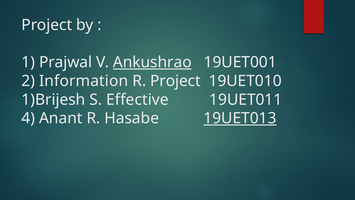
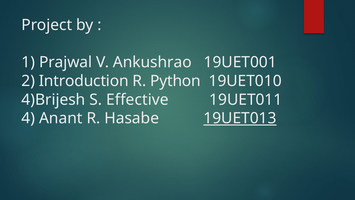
Ankushrao underline: present -> none (152, 62)
Information: Information -> Introduction (84, 81)
R Project: Project -> Python (175, 81)
1)Brijesh: 1)Brijesh -> 4)Brijesh (53, 99)
